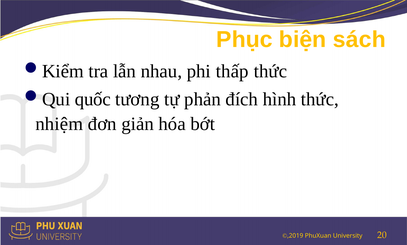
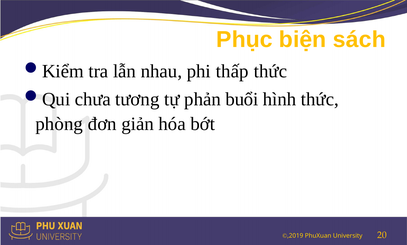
quốc: quốc -> chưa (93, 99)
đích: đích -> buổi (242, 99)
nhiệm: nhiệm -> phòng (59, 124)
